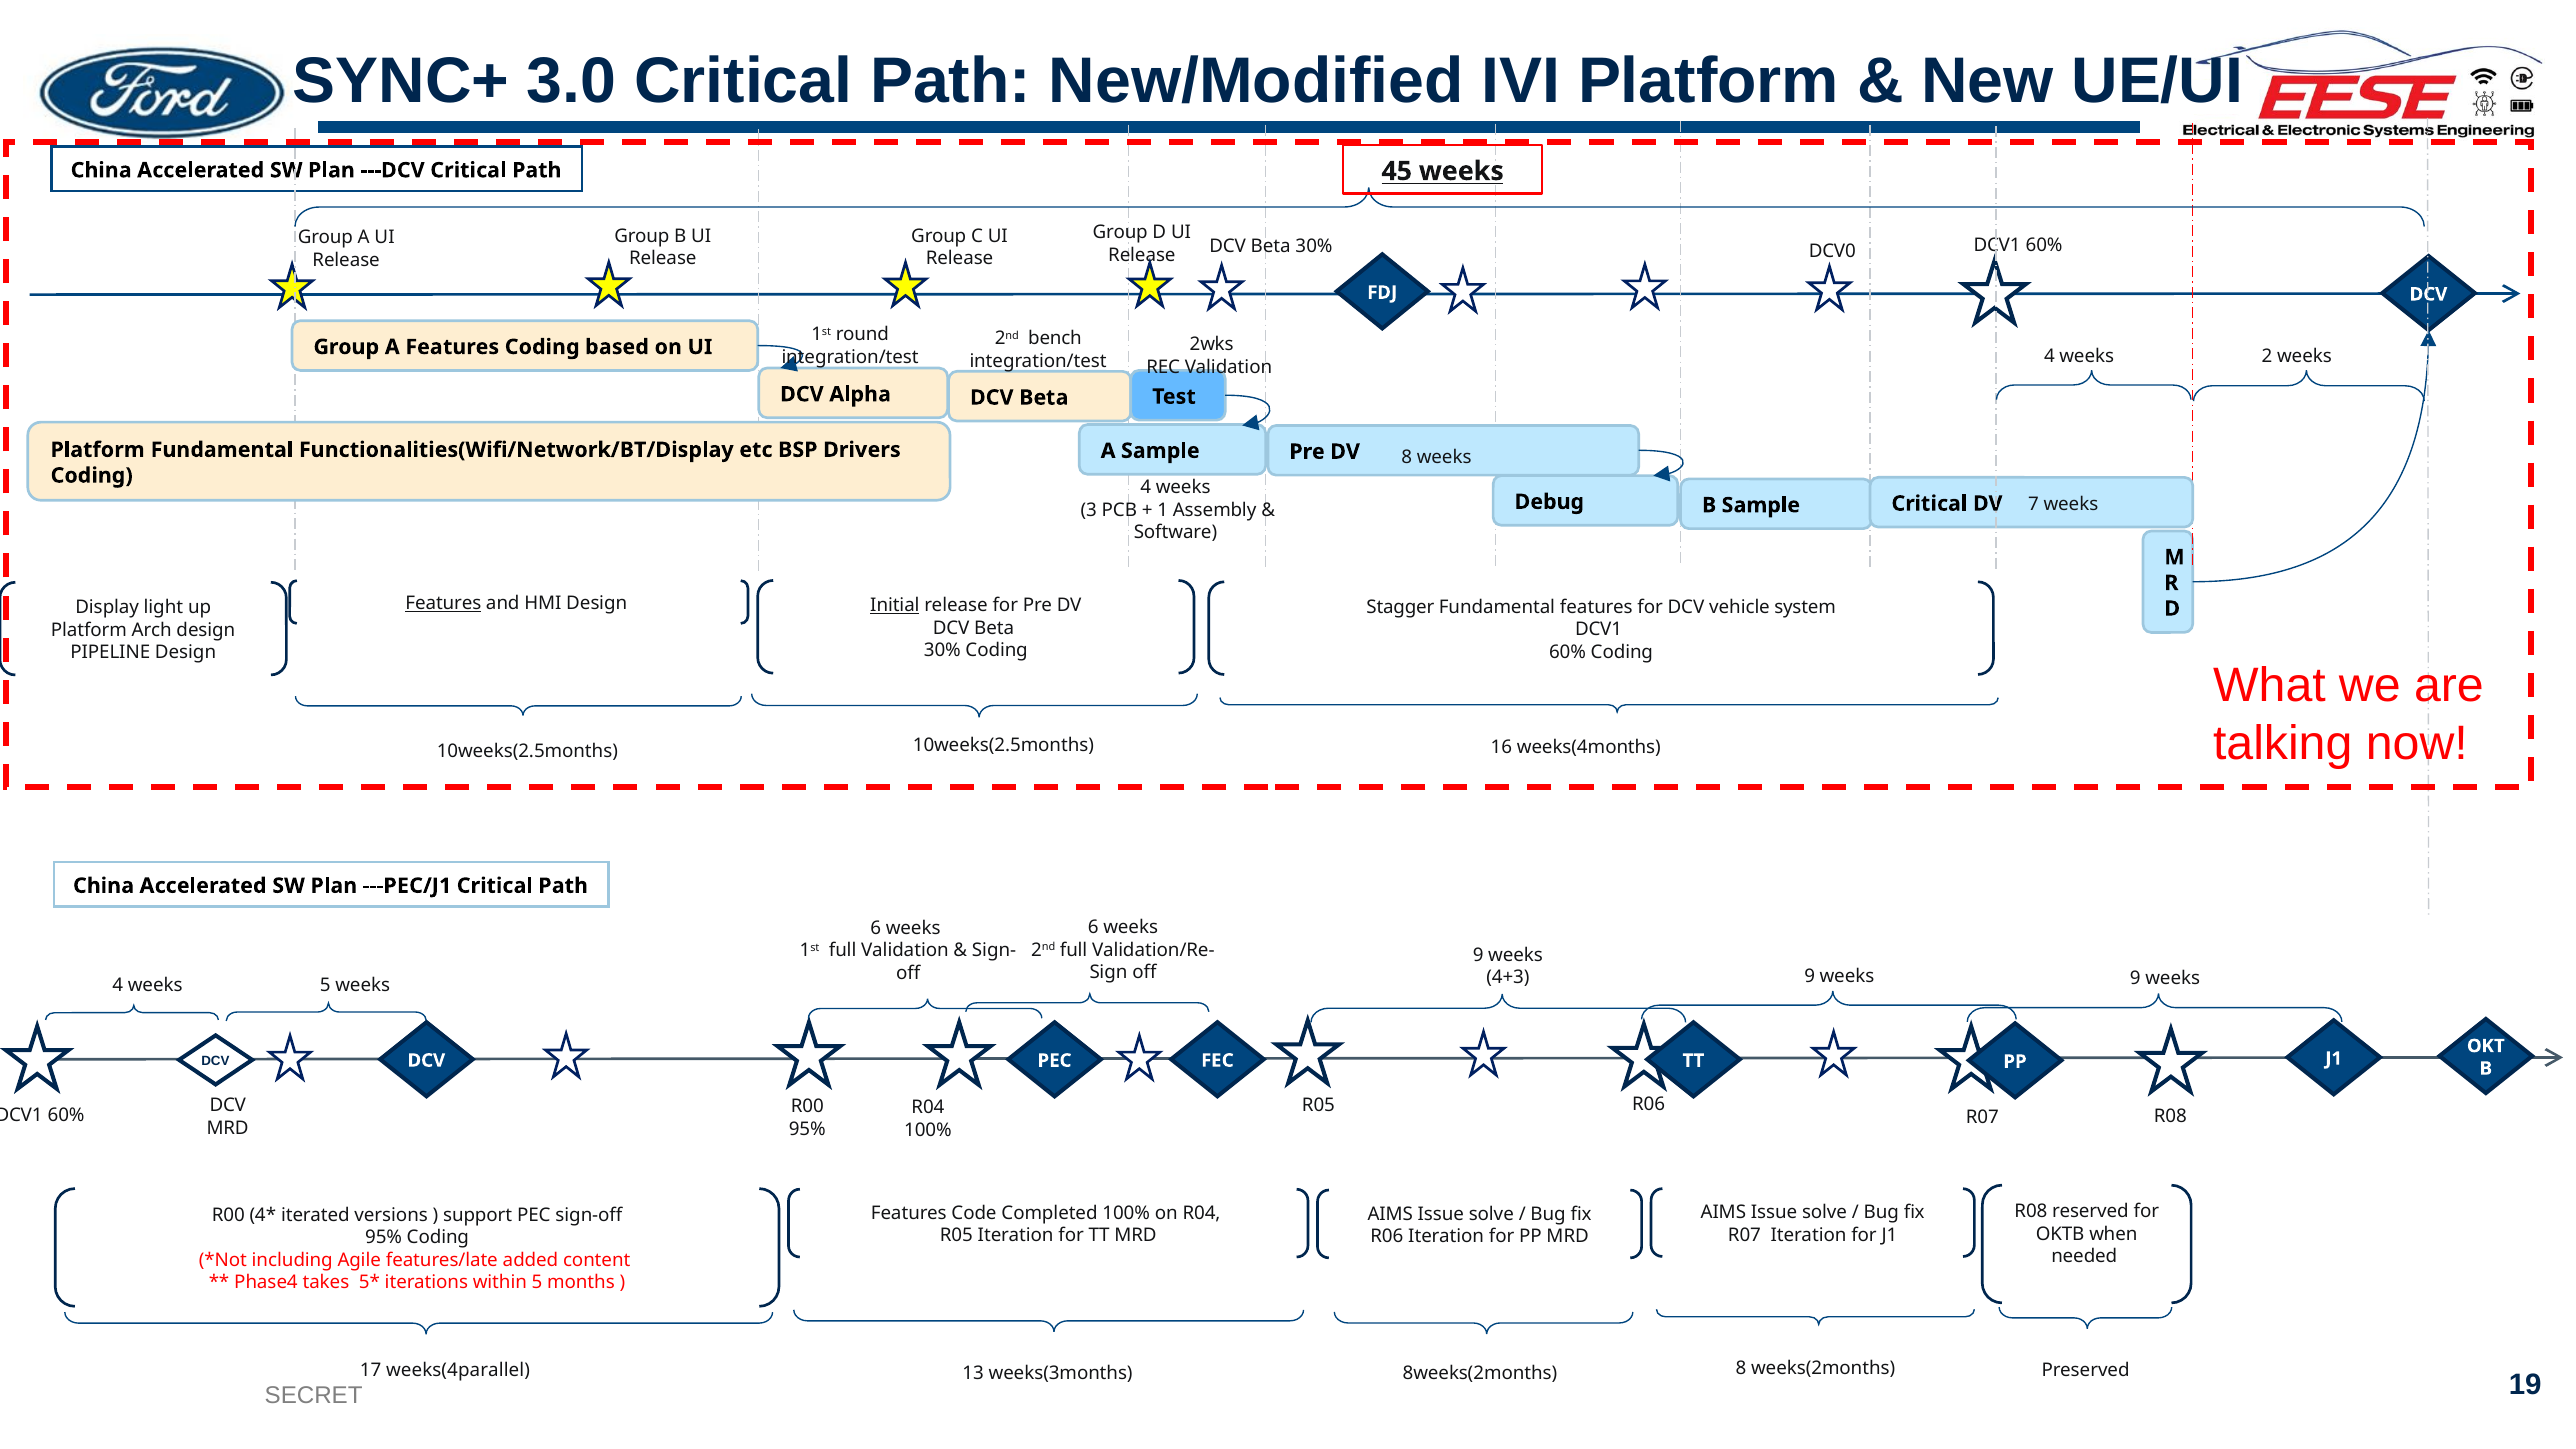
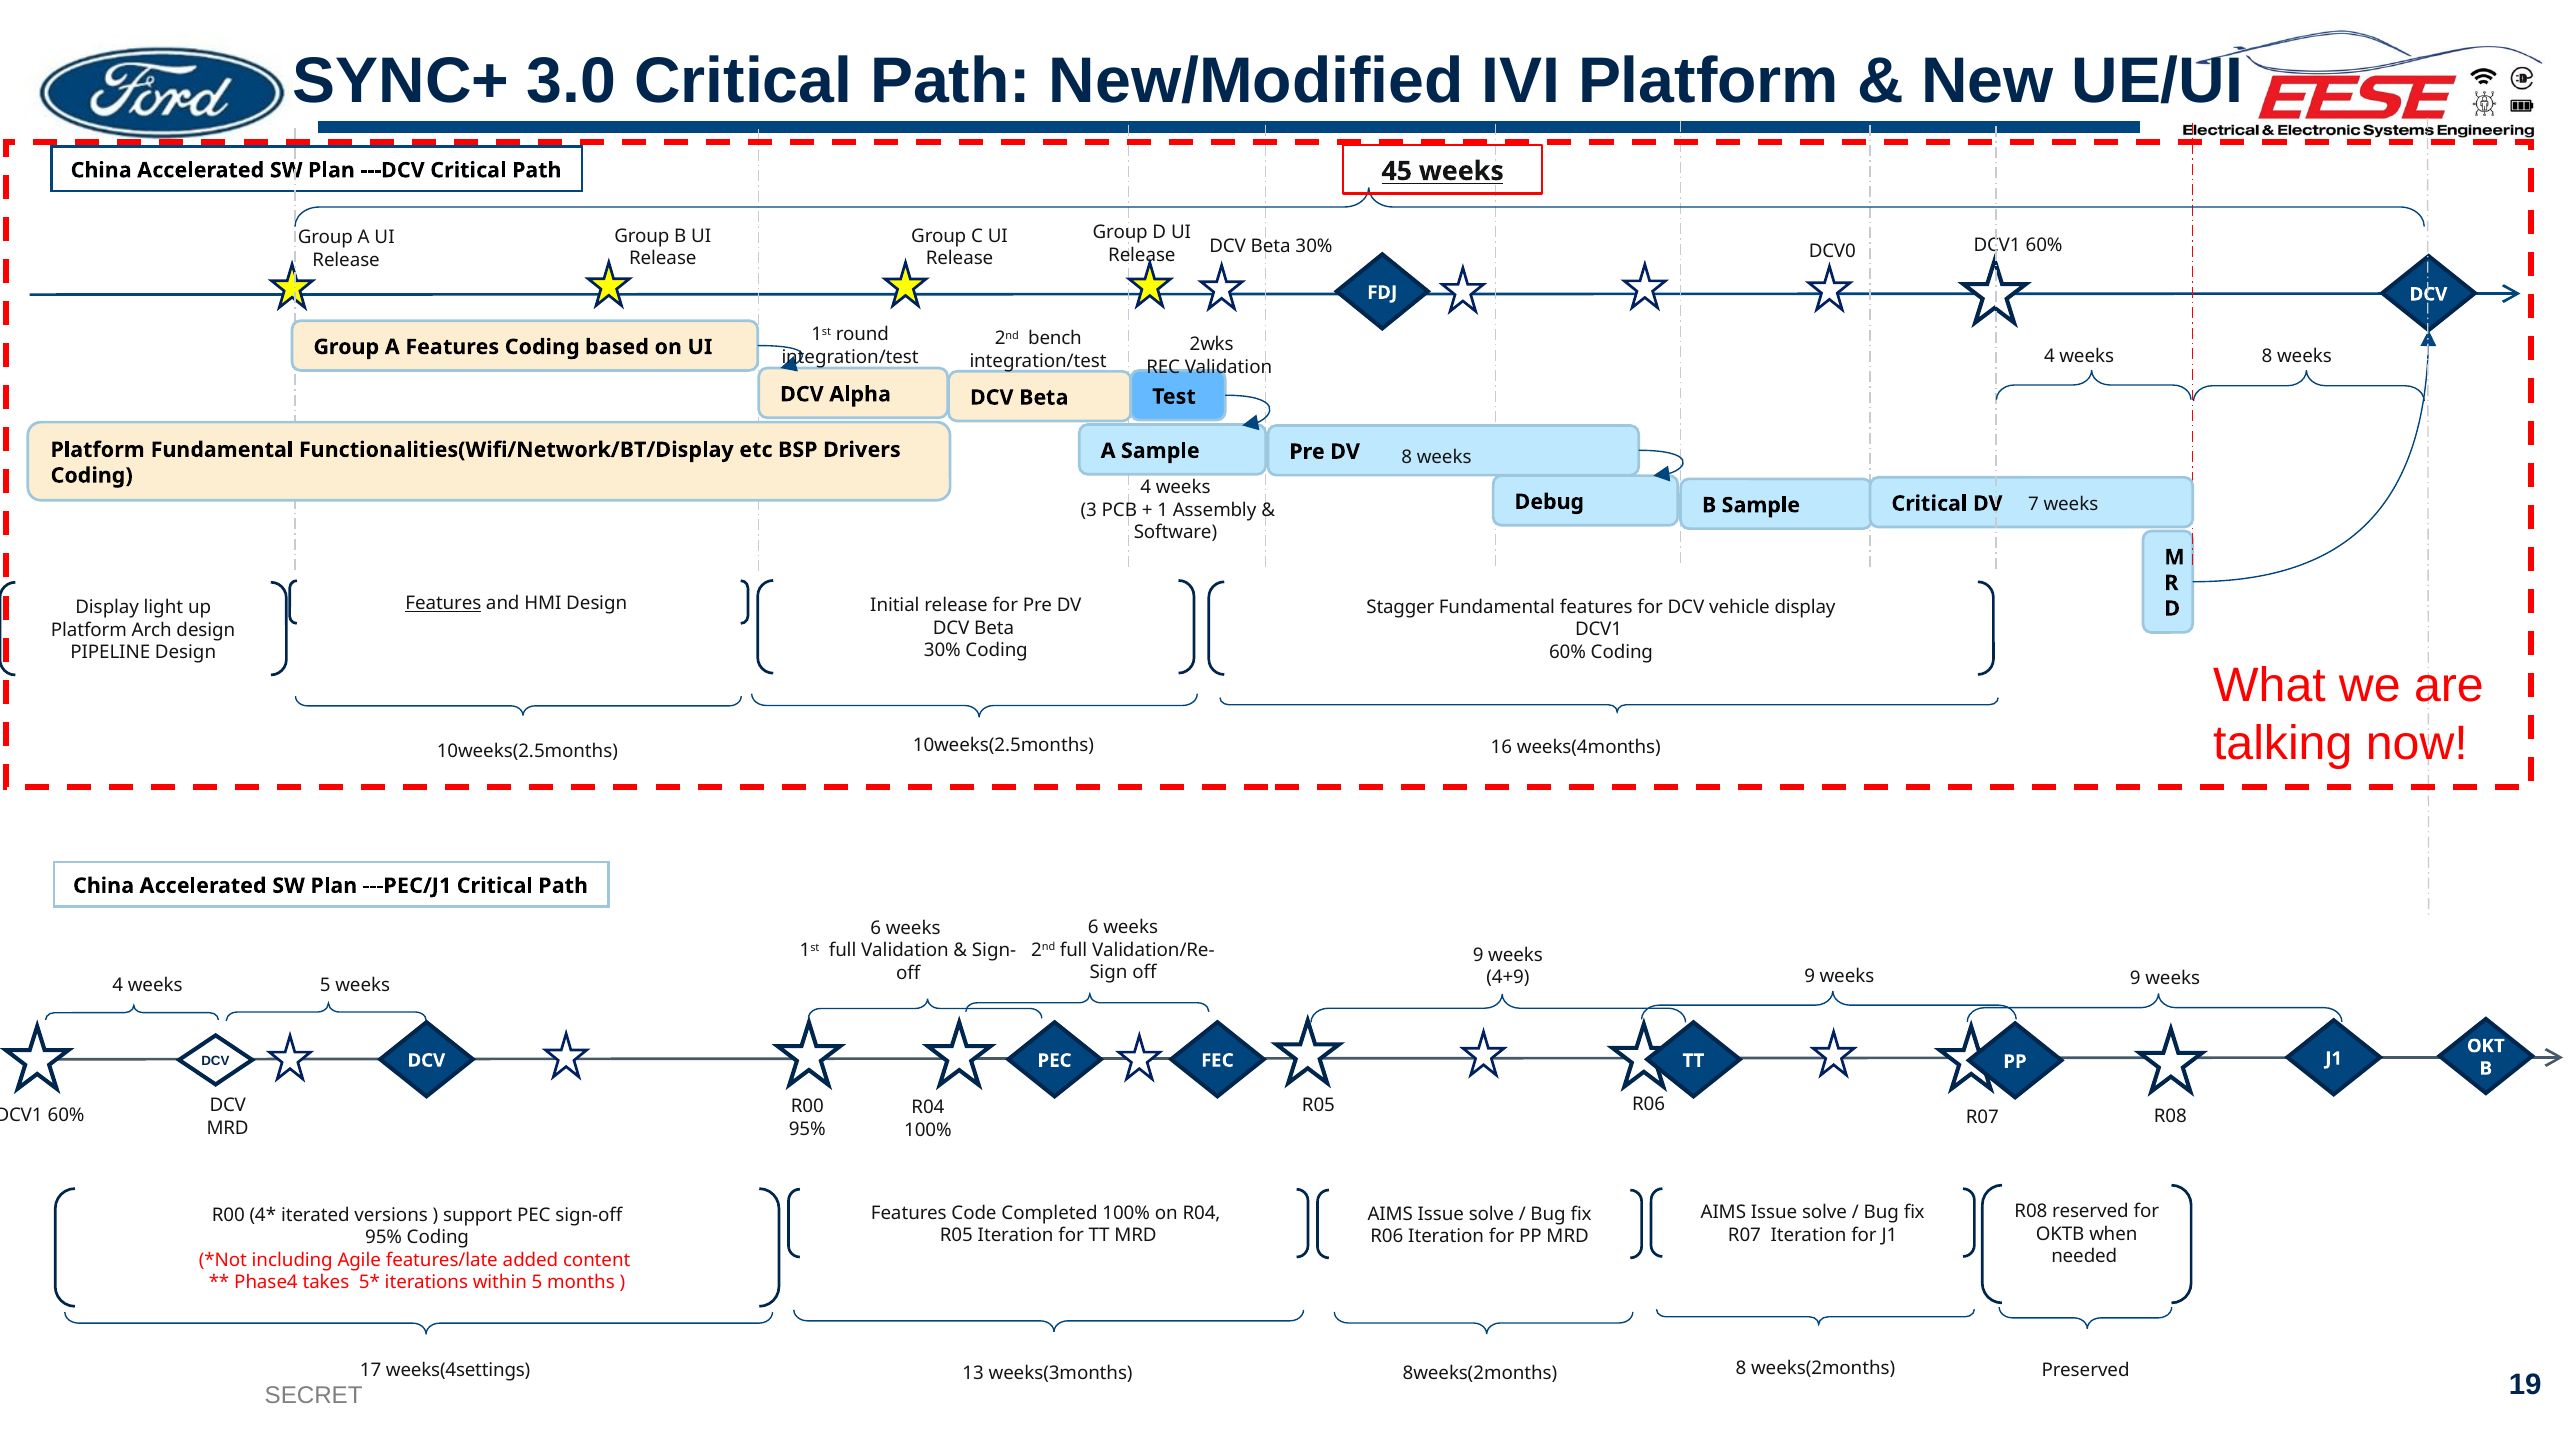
4 weeks 2: 2 -> 8 (2267, 356)
Initial underline: present -> none (895, 606)
vehicle system: system -> display (1805, 607)
4+3: 4+3 -> 4+9 (1508, 977)
weeks(4parallel: weeks(4parallel -> weeks(4settings (458, 1370)
